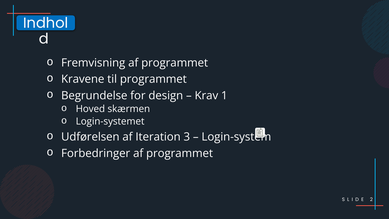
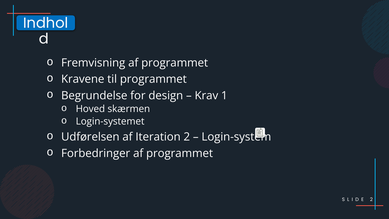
Iteration 3: 3 -> 2 (187, 137)
